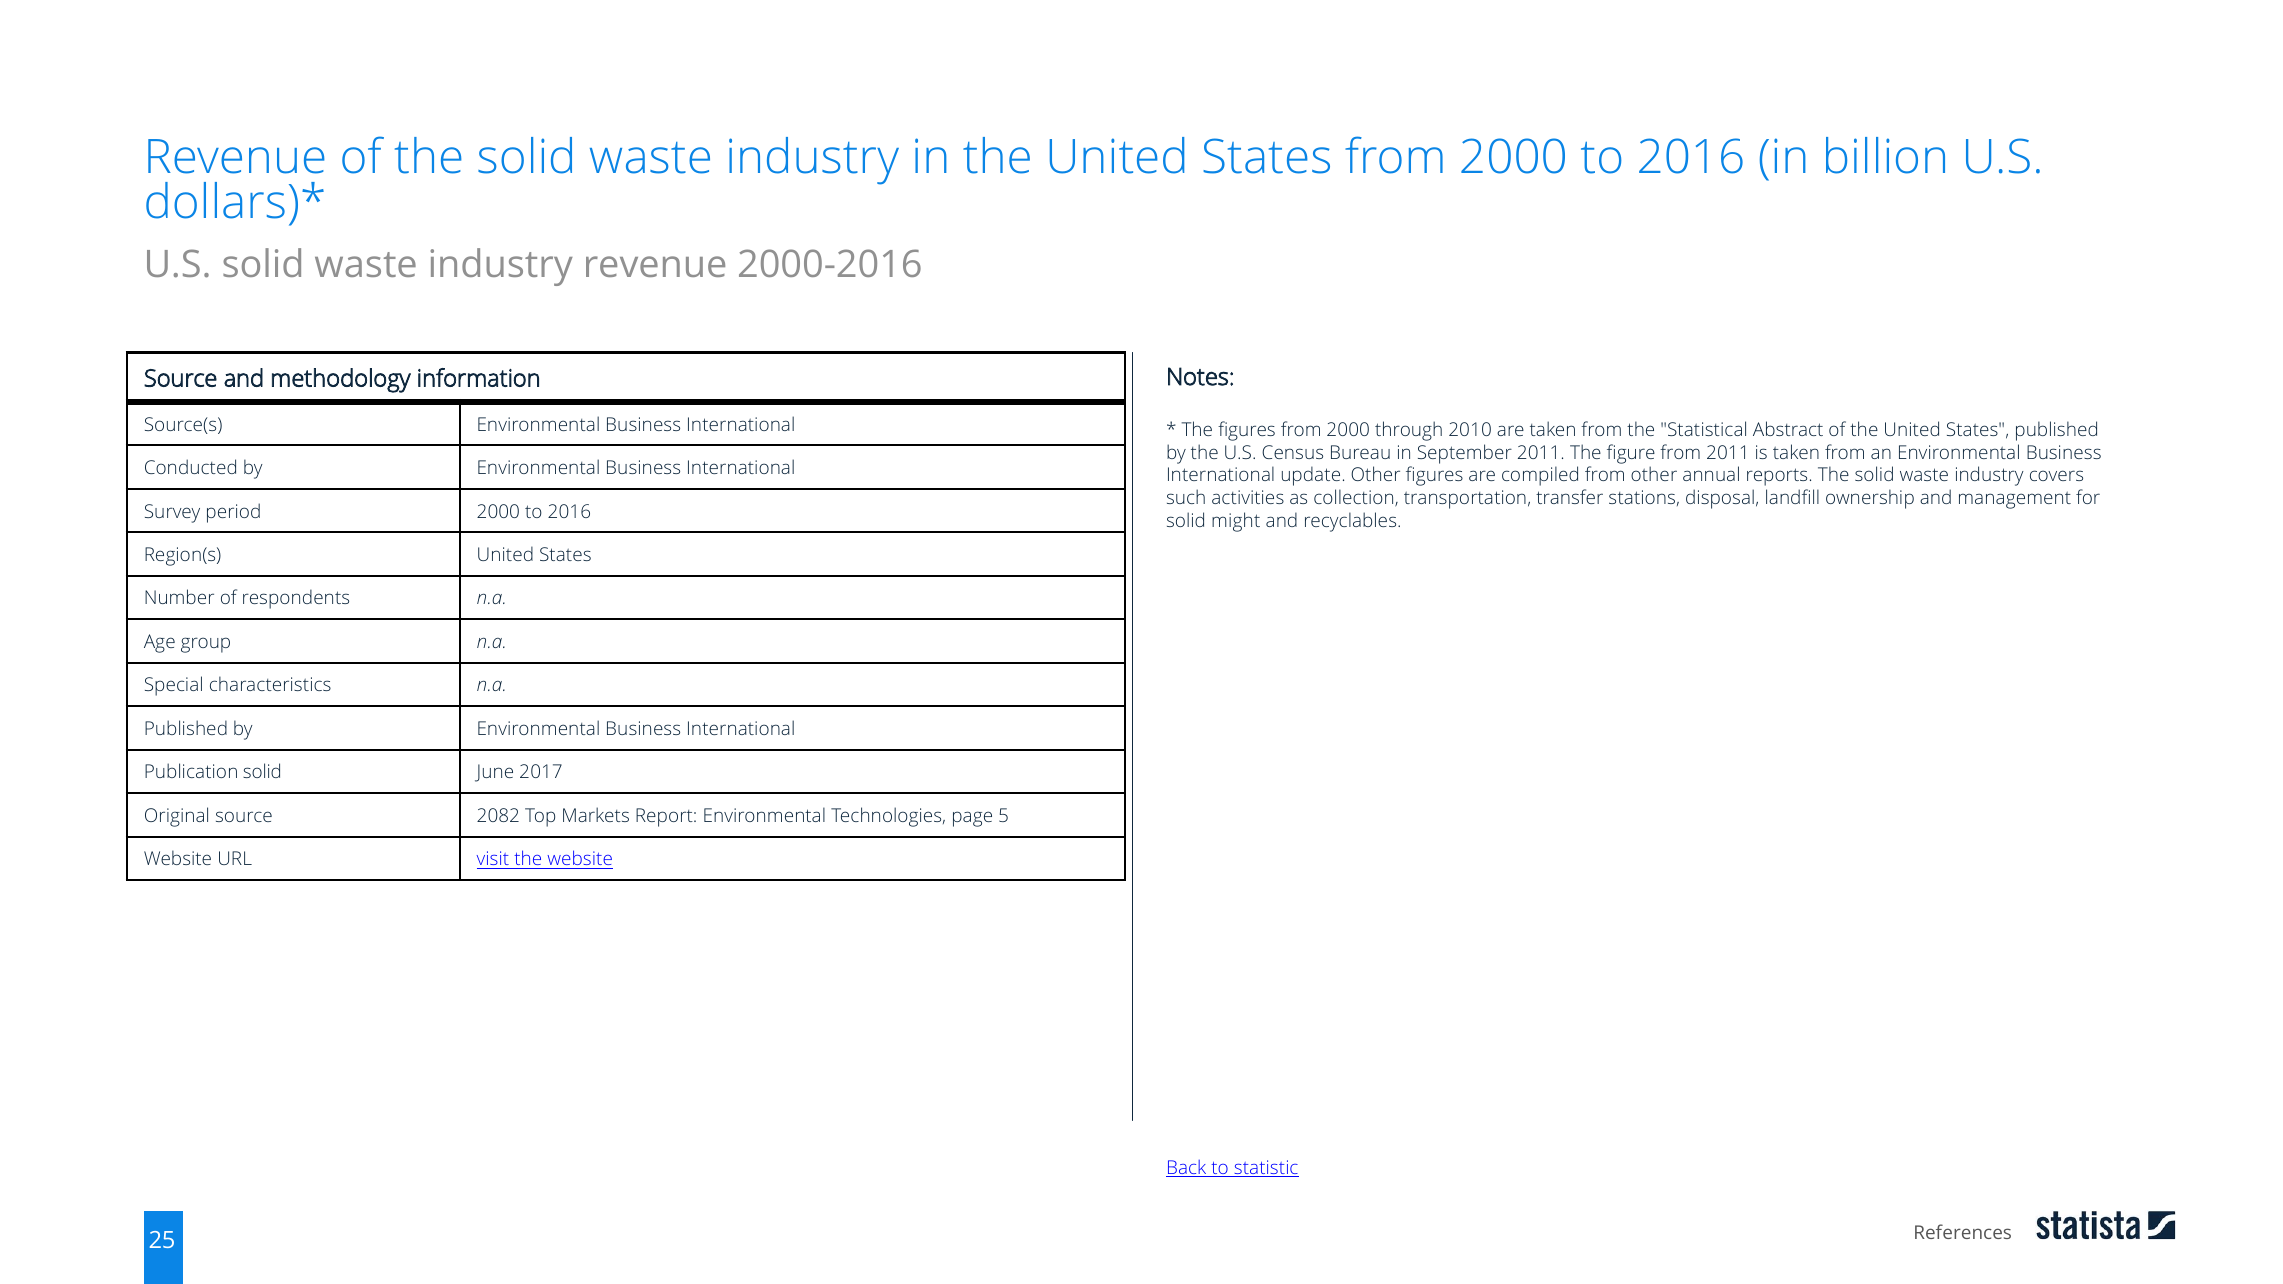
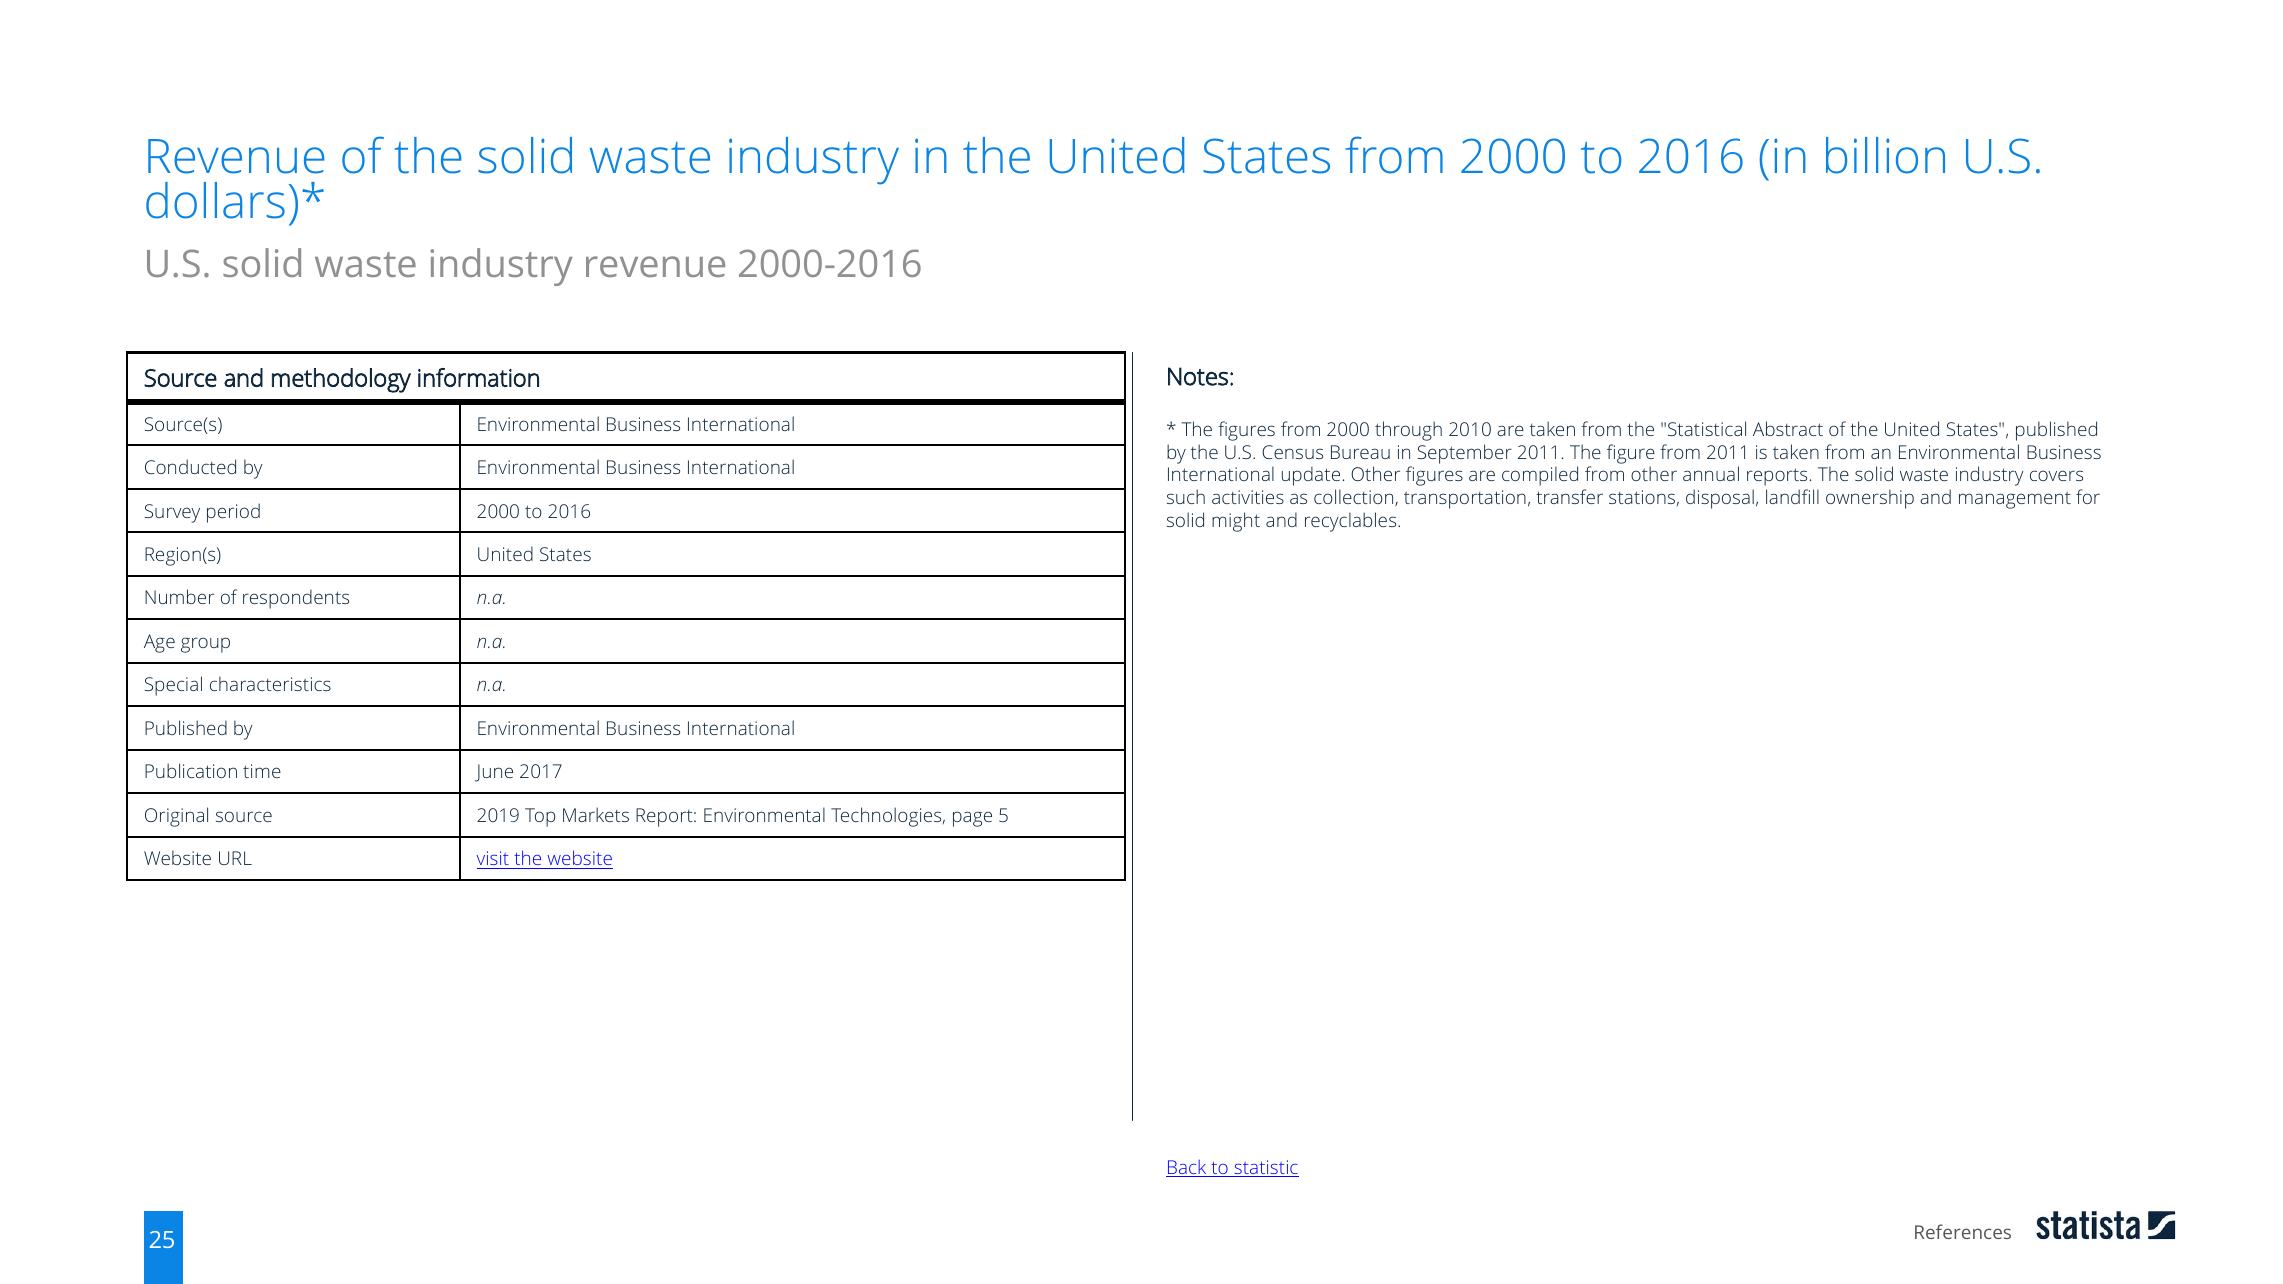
Publication solid: solid -> time (262, 773)
2082: 2082 -> 2019 (498, 816)
